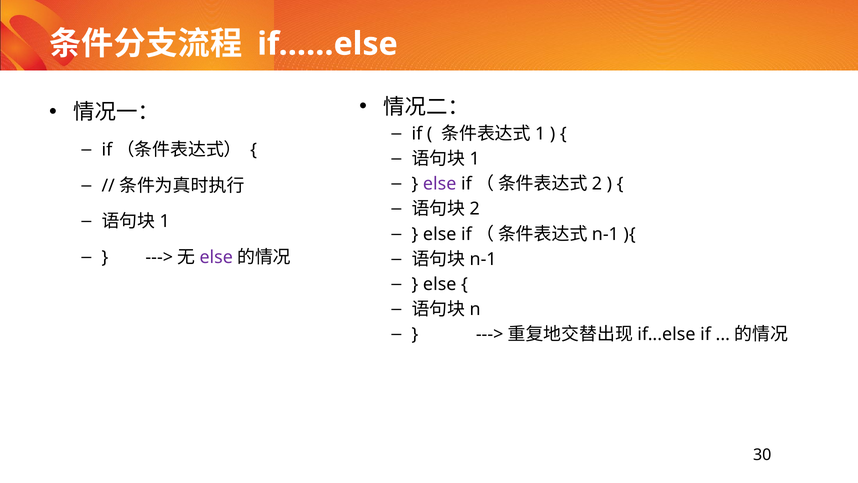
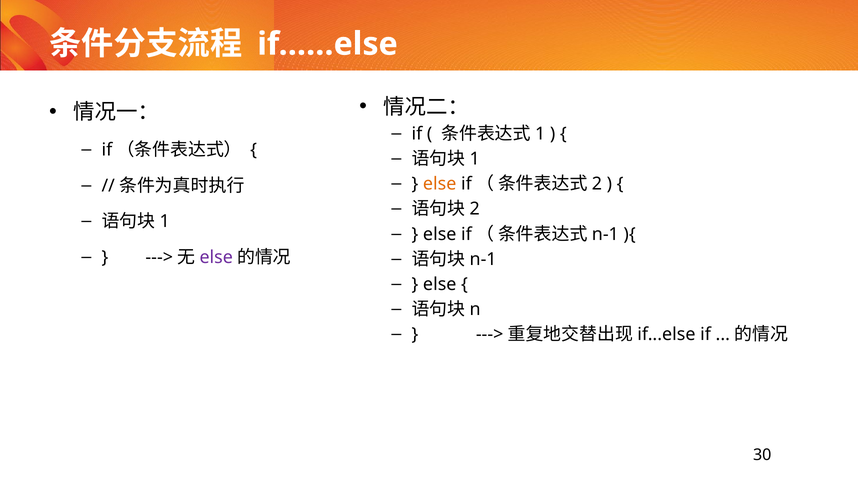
else colour: purple -> orange (440, 184)
